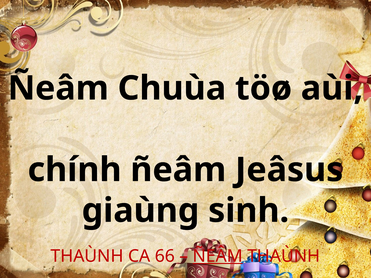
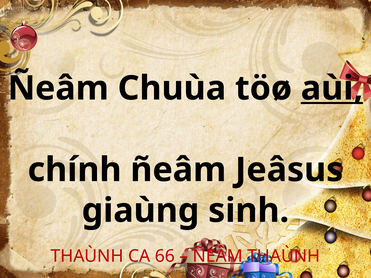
aùi underline: none -> present (332, 88)
